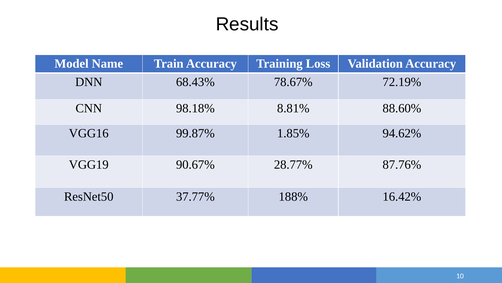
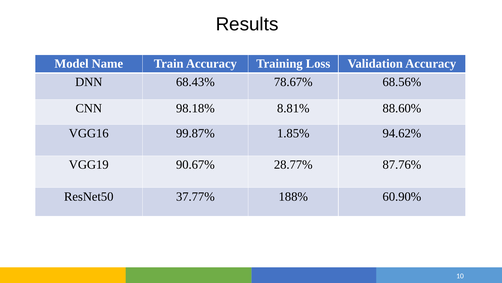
72.19%: 72.19% -> 68.56% (402, 82)
16.42%: 16.42% -> 60.90% (402, 196)
